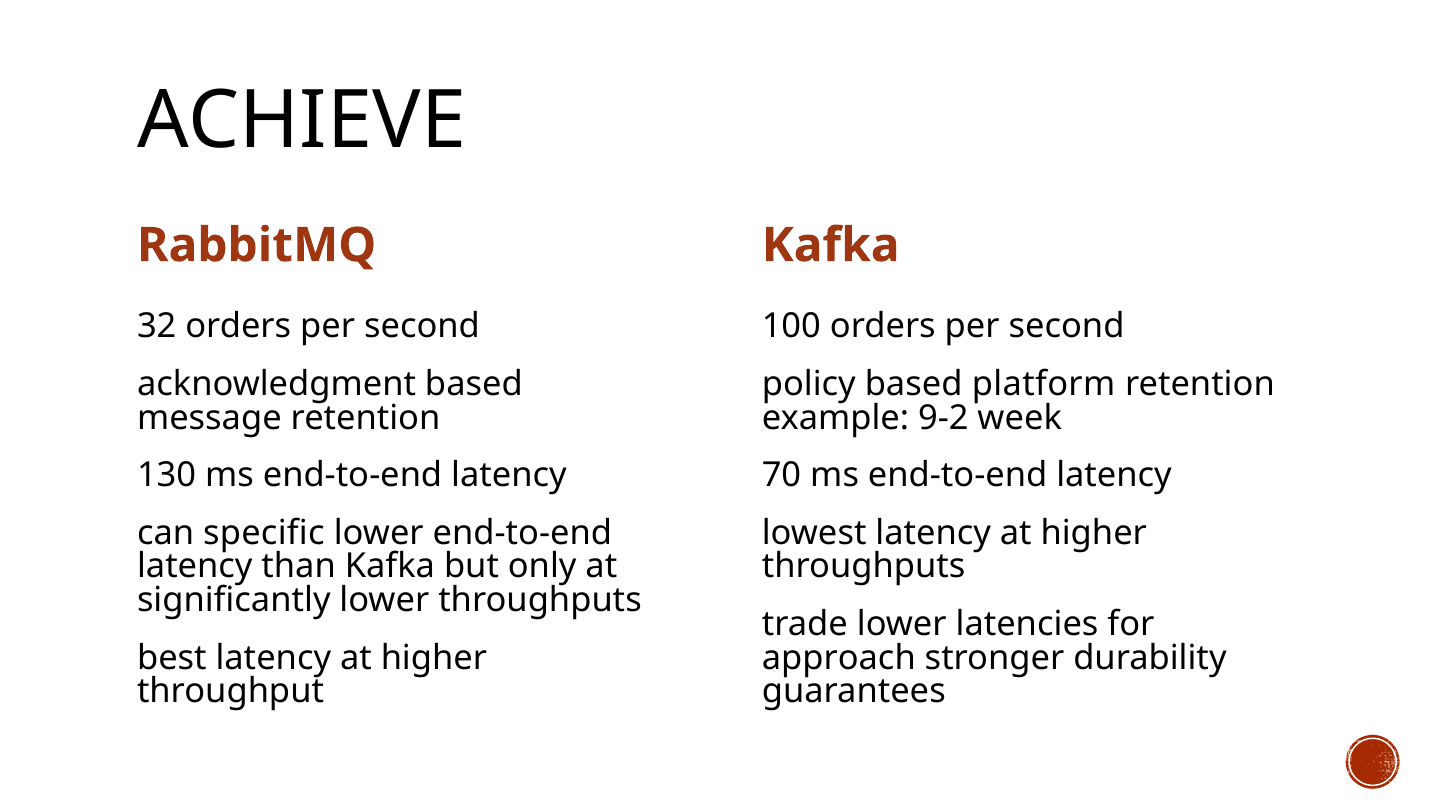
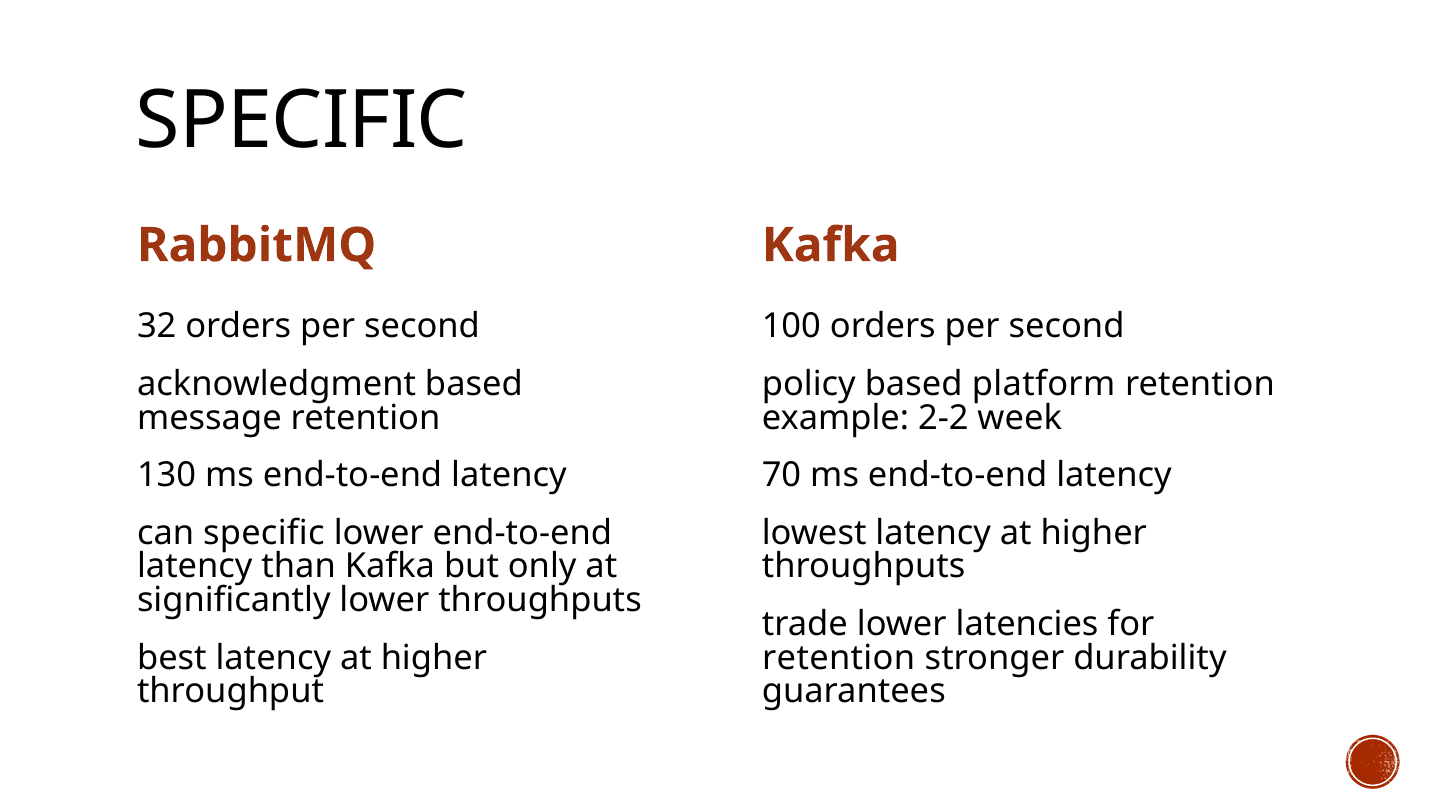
ACHIEVE: ACHIEVE -> SPECIFIC (302, 121)
9-2: 9-2 -> 2-2 (943, 418)
approach: approach -> retention (839, 658)
